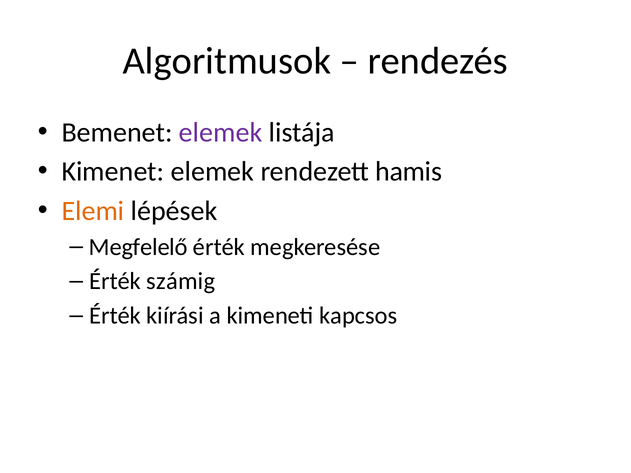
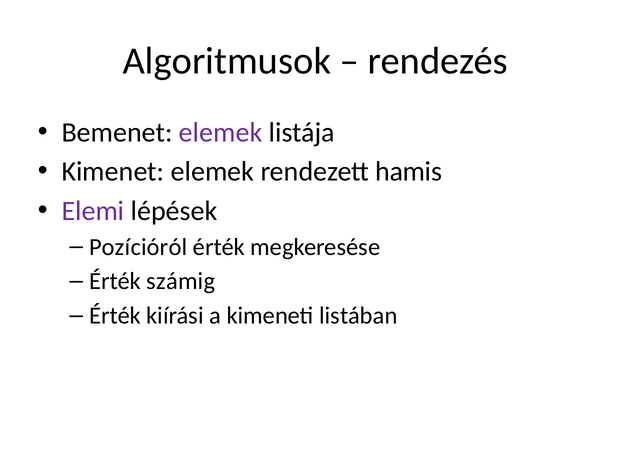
Elemi colour: orange -> purple (93, 211)
Megfelelő: Megfelelő -> Pozícióról (138, 247)
kapcsos: kapcsos -> listában (358, 316)
